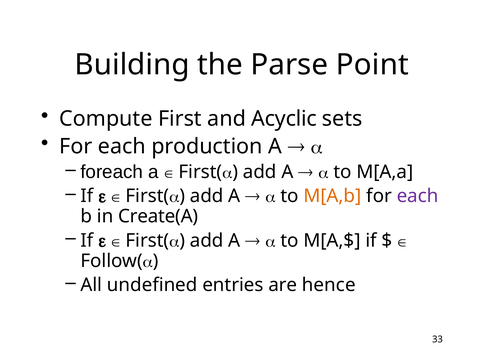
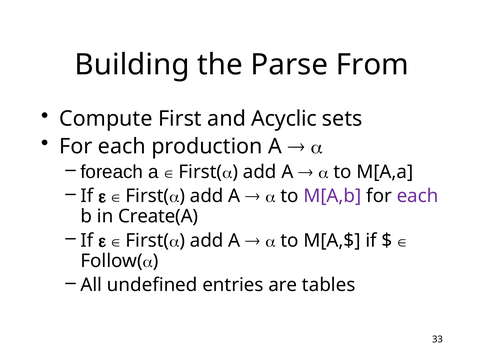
Point: Point -> From (372, 65)
M[A,b colour: orange -> purple (332, 196)
hence: hence -> tables (329, 285)
